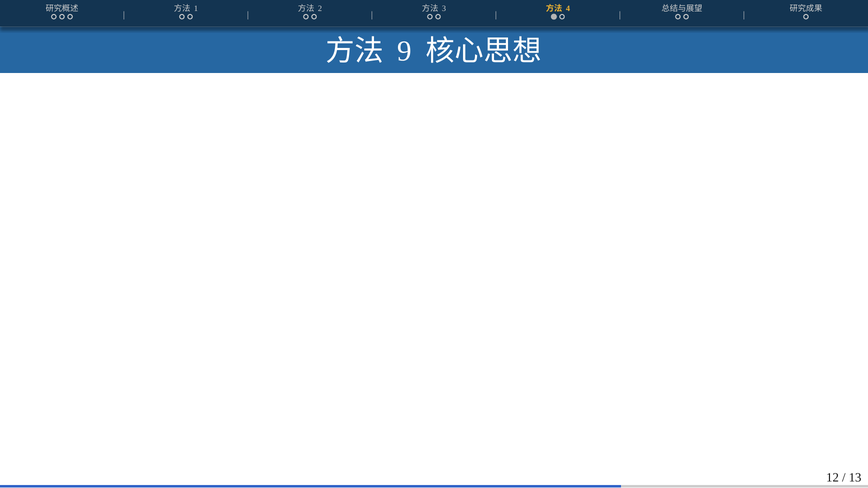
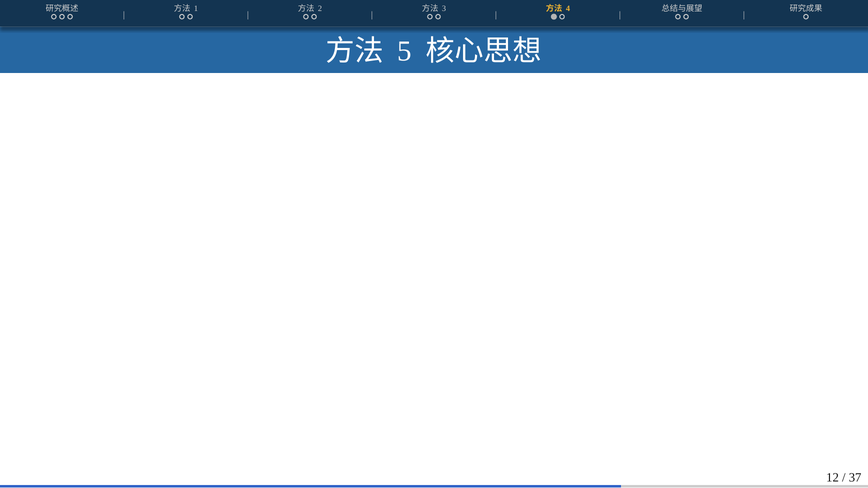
9: 9 -> 5 (404, 51)
13: 13 -> 37 (855, 478)
